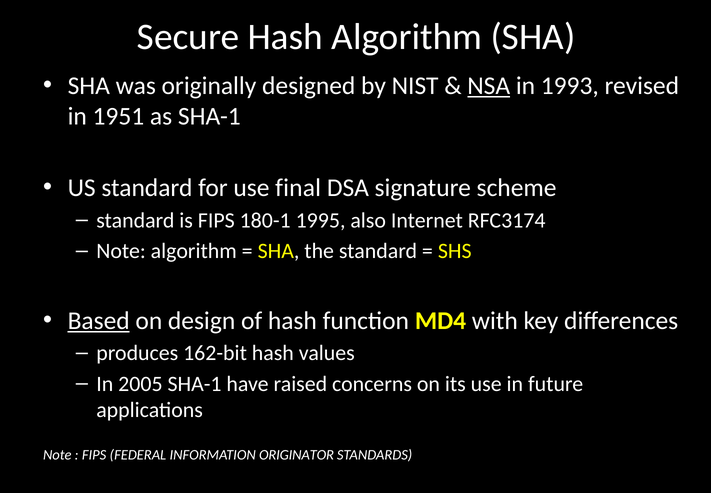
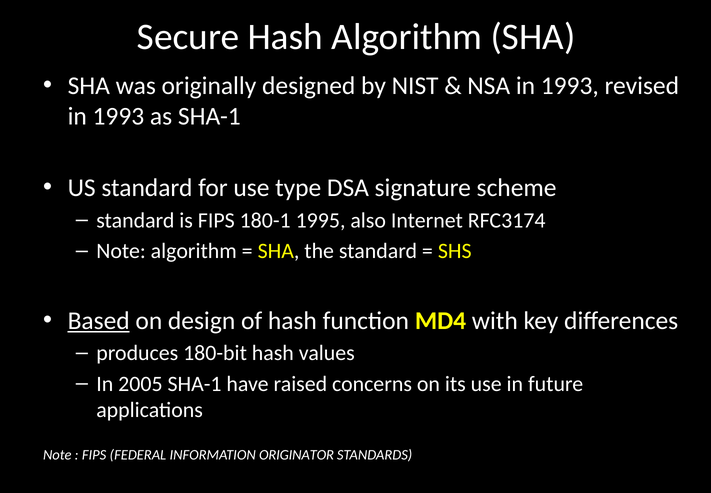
NSA underline: present -> none (489, 86)
1951: 1951 -> 1993 (118, 116)
final: final -> type (298, 187)
162-bit: 162-bit -> 180-bit (215, 353)
